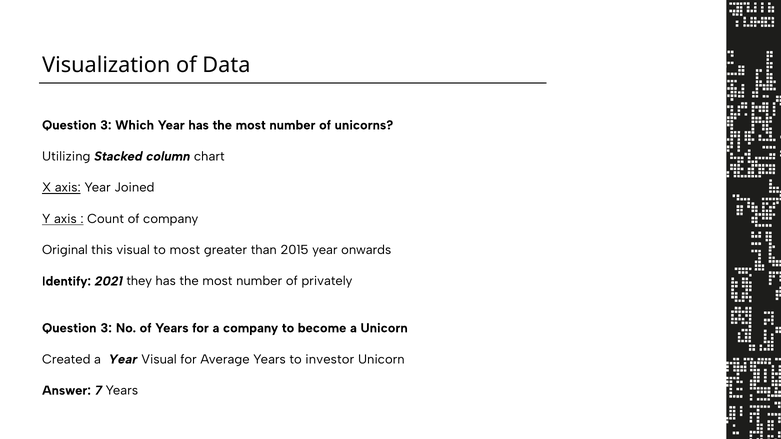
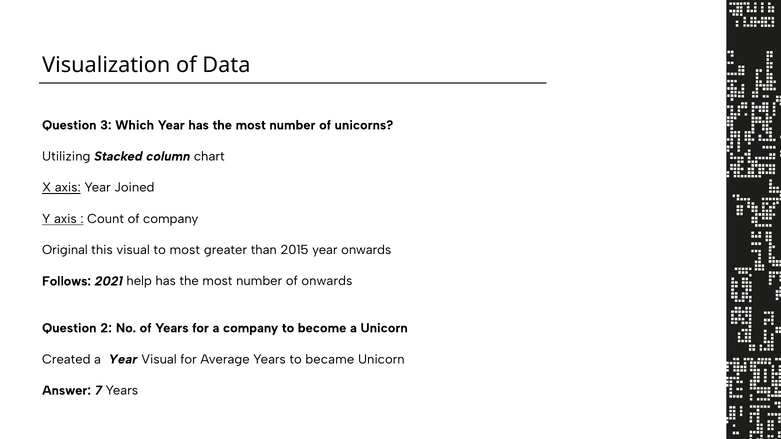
Identify: Identify -> Follows (67, 281)
they: they -> help (139, 281)
of privately: privately -> onwards (327, 281)
3: 3 -> 2 (106, 328)
investor: investor -> became (330, 359)
